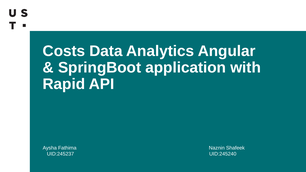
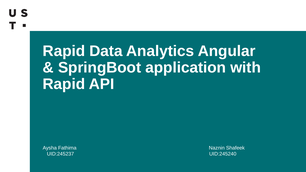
Costs: Costs -> Rapid (64, 51)
